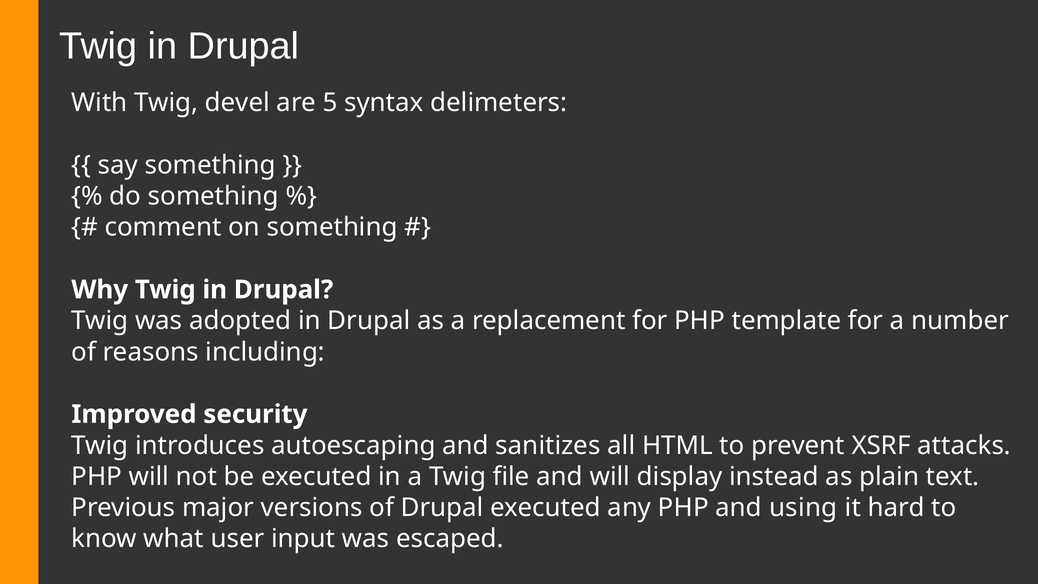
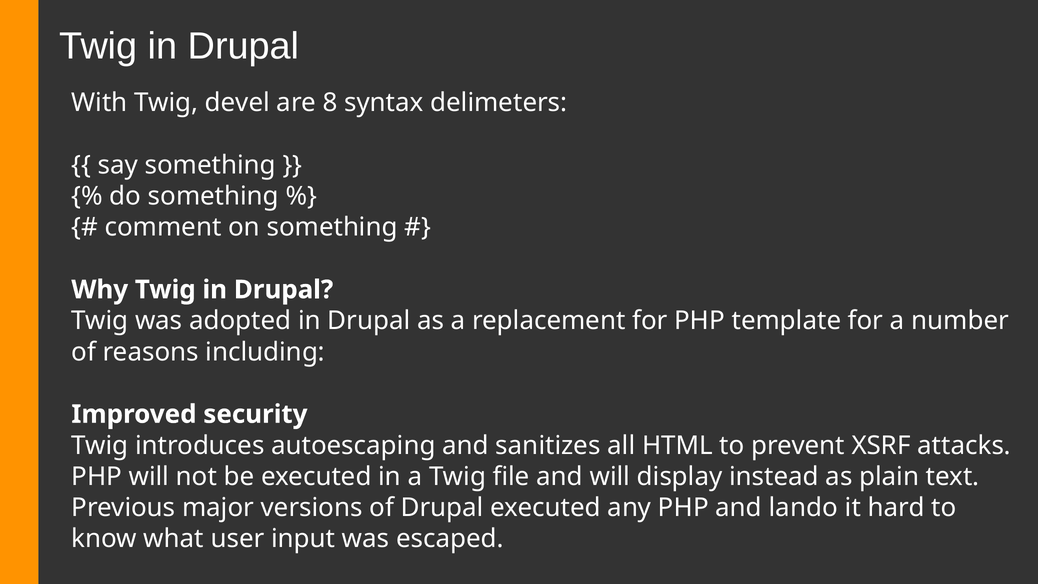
5: 5 -> 8 (330, 103)
using: using -> lando (803, 508)
